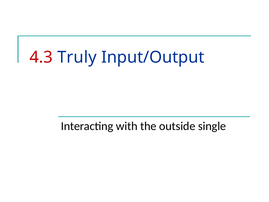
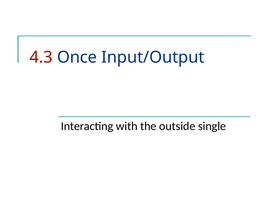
Truly: Truly -> Once (77, 57)
